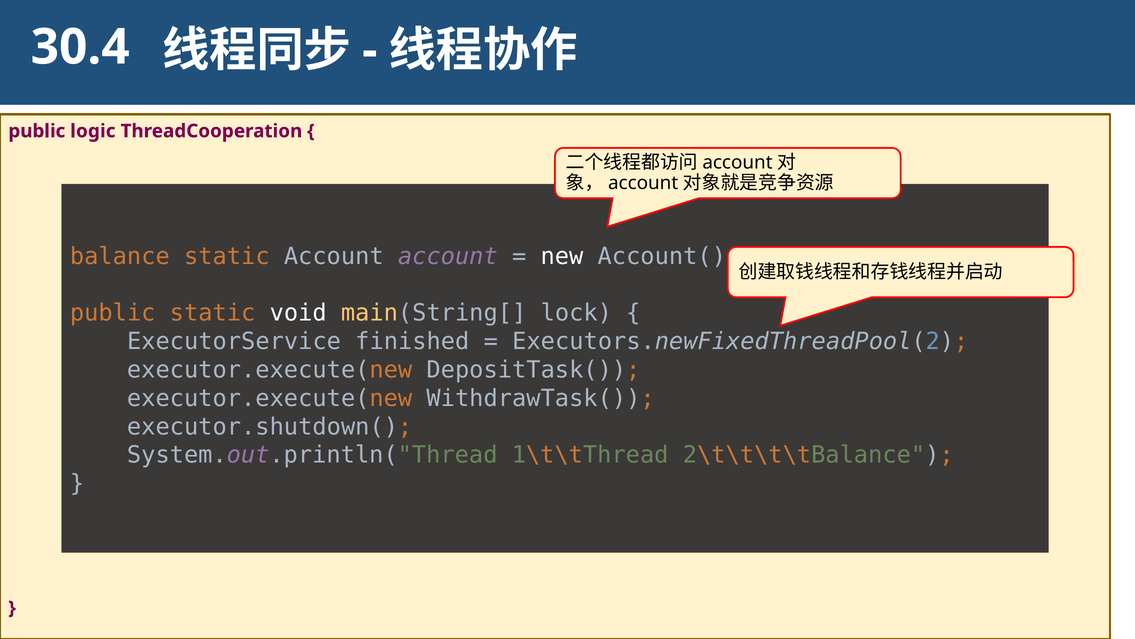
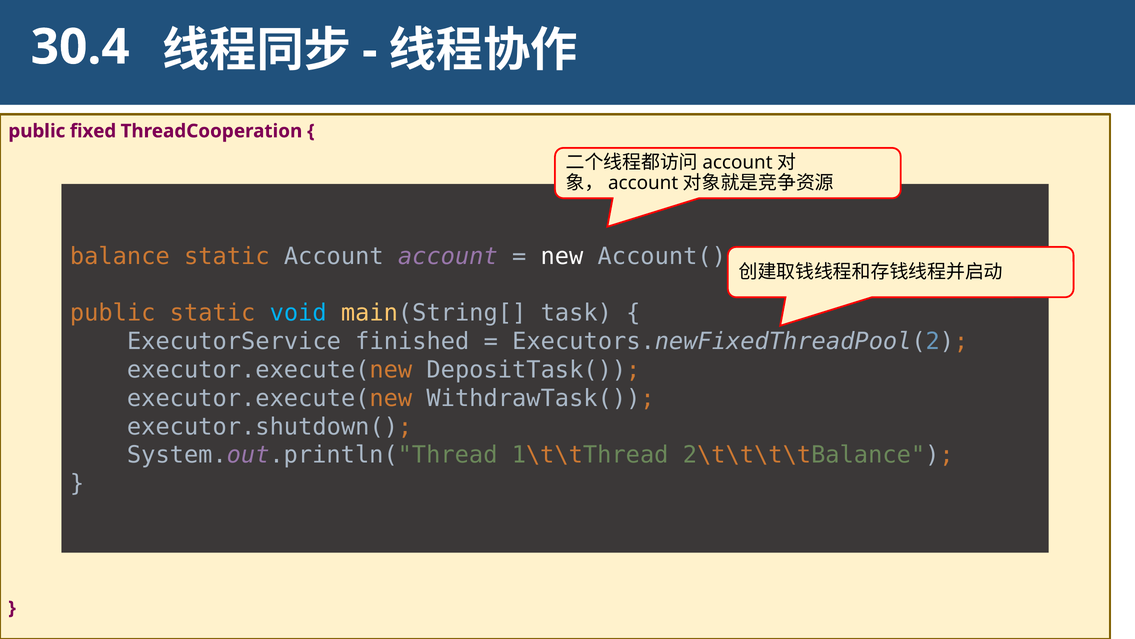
logic: logic -> fixed (93, 131)
void colour: white -> light blue (298, 313)
lock: lock -> task (576, 313)
